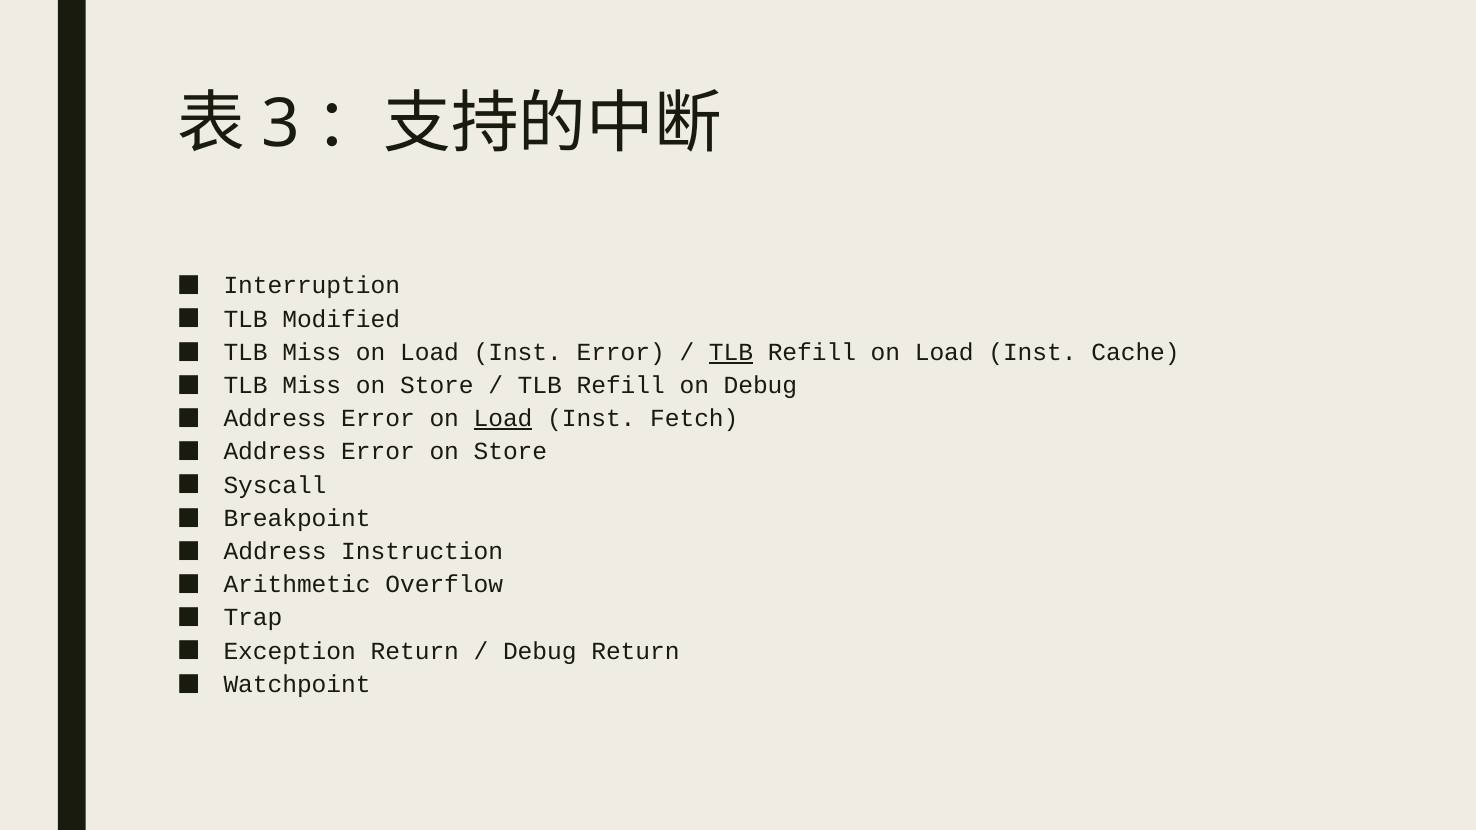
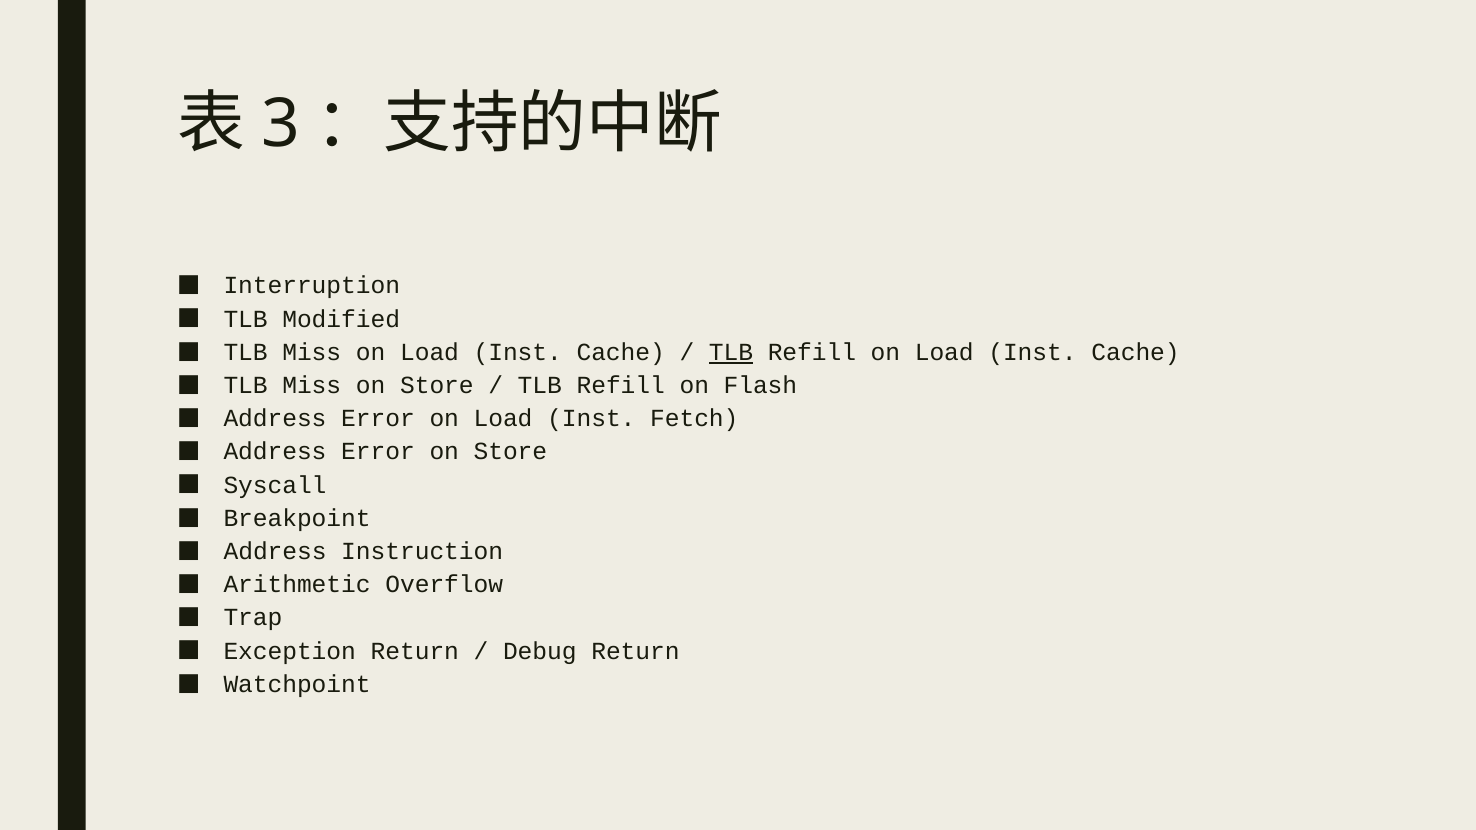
Error: Error -> Cache (621, 352)
on Debug: Debug -> Flash (760, 386)
Load underline: present -> none (503, 419)
